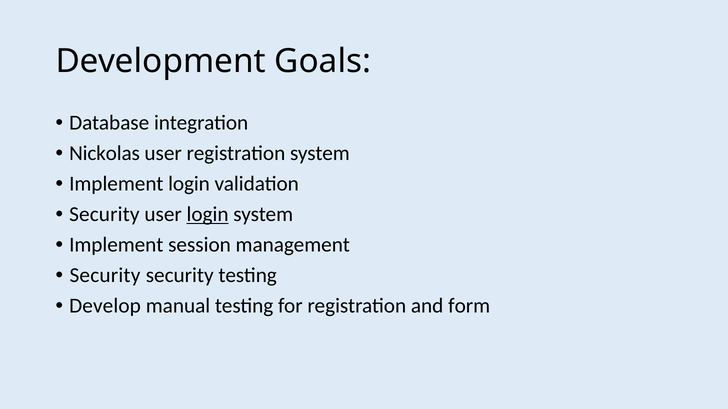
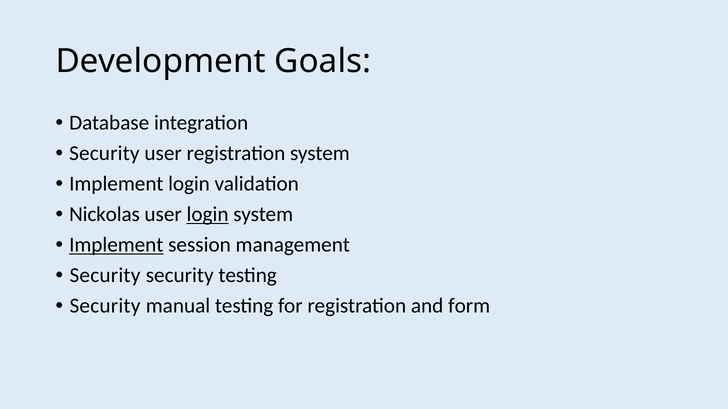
Nickolas: Nickolas -> Security (104, 154)
Security: Security -> Nickolas (104, 215)
Implement underline: none -> present (116, 245)
Develop: Develop -> Security (105, 306)
